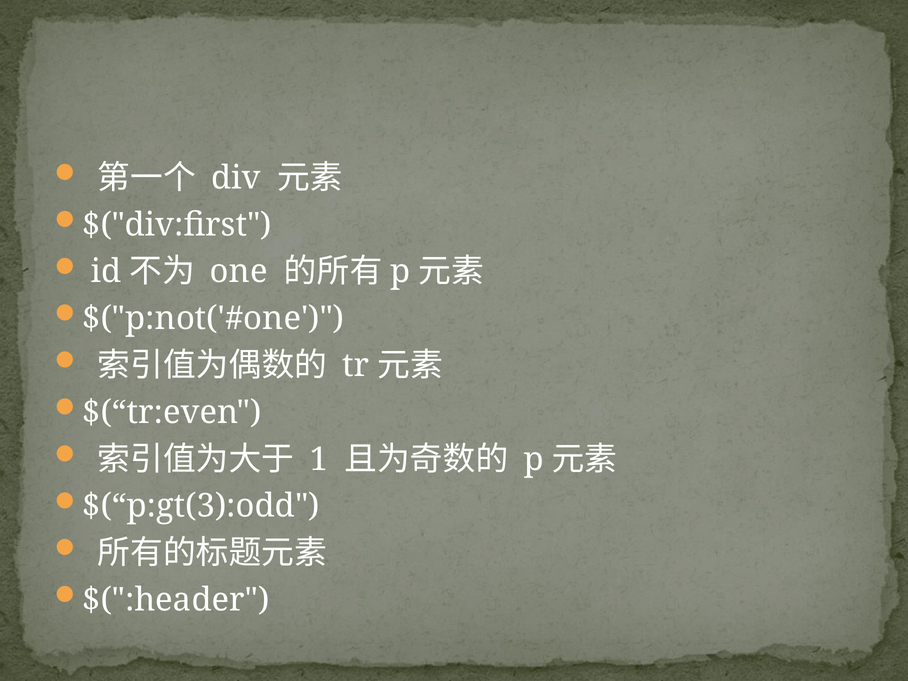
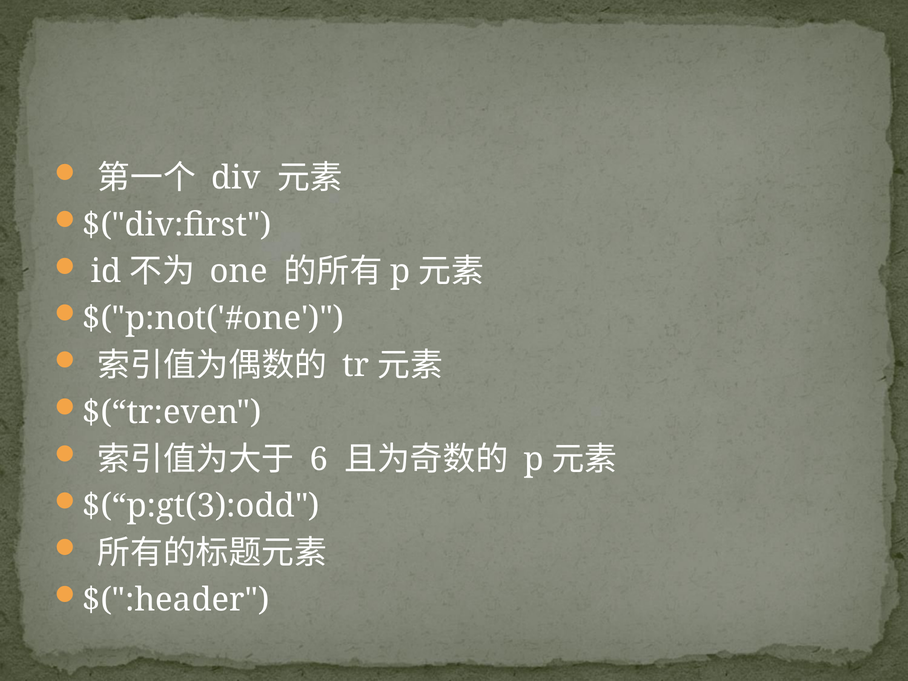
1: 1 -> 6 (319, 459)
